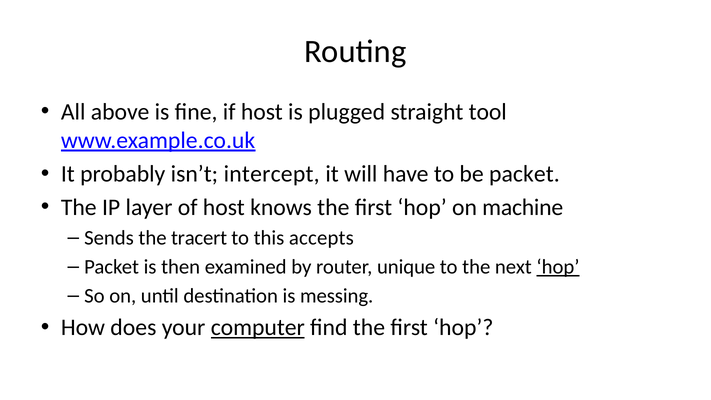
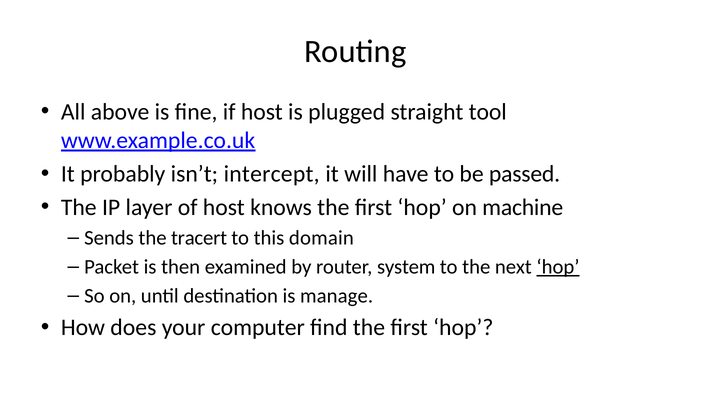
be packet: packet -> passed (525, 174)
accepts: accepts -> domain (321, 238)
unique: unique -> system (406, 267)
messing: messing -> manage (337, 296)
computer underline: present -> none (258, 328)
